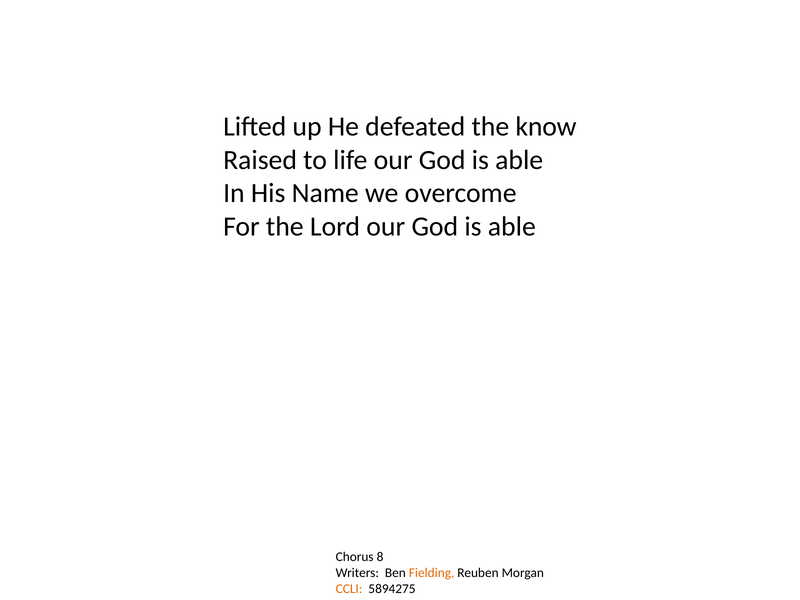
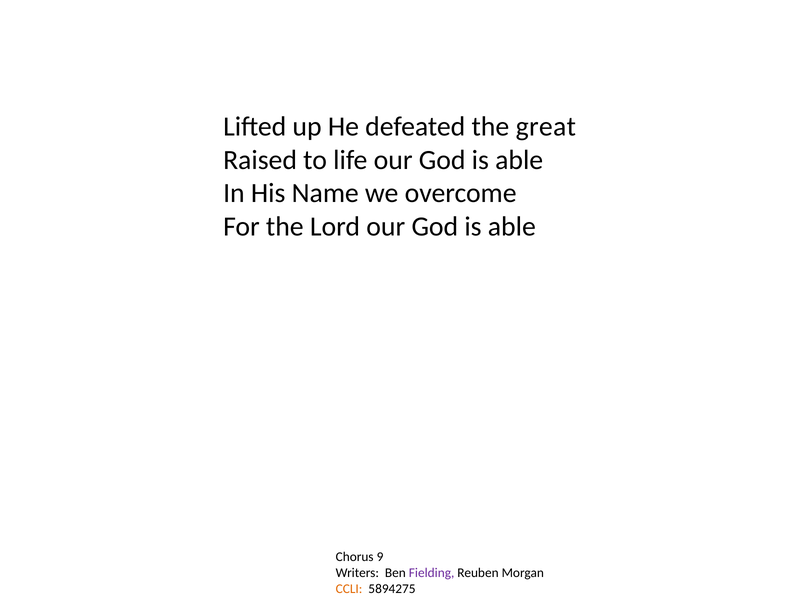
know: know -> great (546, 127)
8: 8 -> 9 (380, 557)
Fielding colour: orange -> purple (432, 573)
